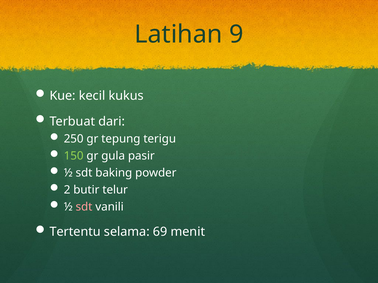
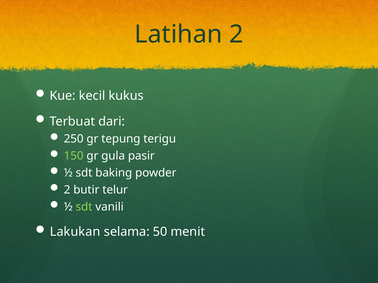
Latihan 9: 9 -> 2 (236, 34)
sdt colour: pink -> light green (84, 207)
Tertentu: Tertentu -> Lakukan (75, 232)
69: 69 -> 50 (160, 232)
